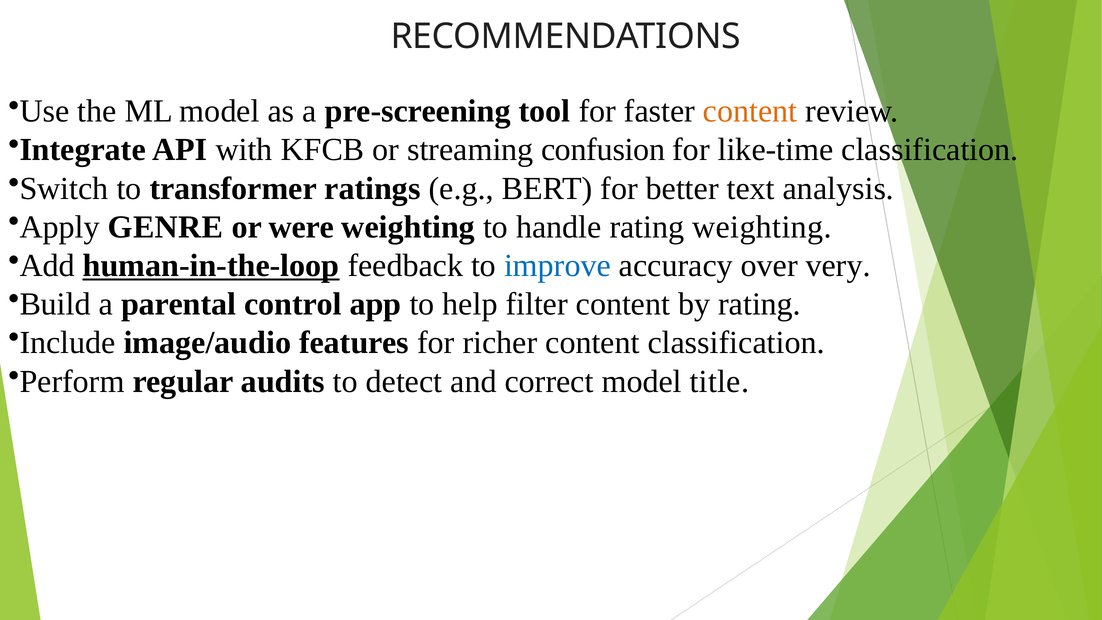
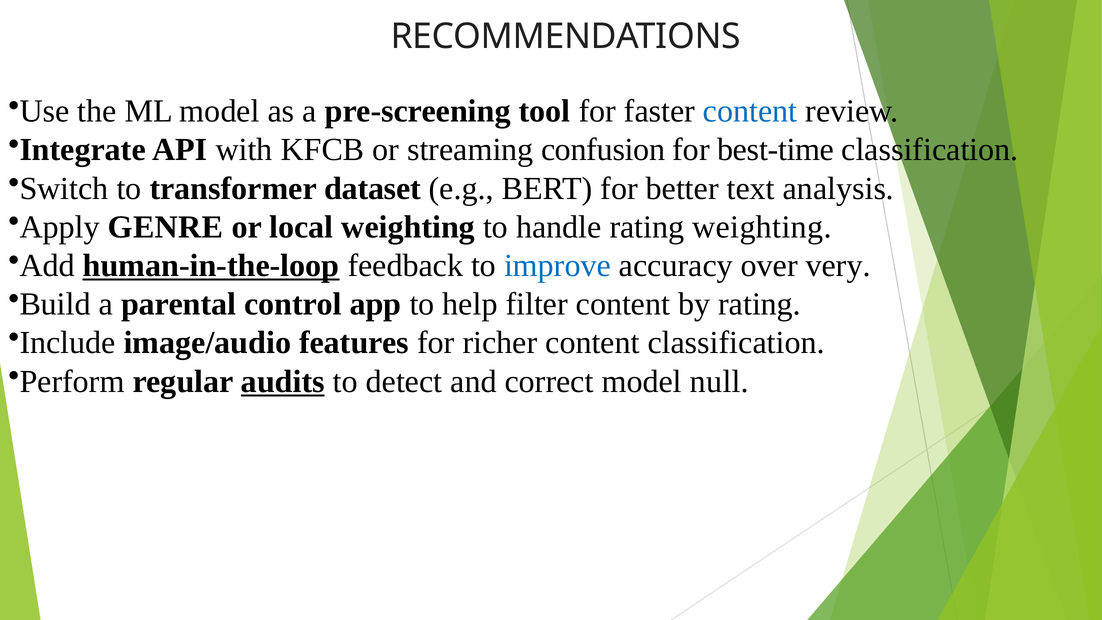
content colour: orange -> blue (750, 111)
like-time: like-time -> best-time (776, 150)
ratings: ratings -> dataset (373, 188)
were: were -> local (301, 227)
audits underline: none -> present (283, 381)
title: title -> null (719, 381)
